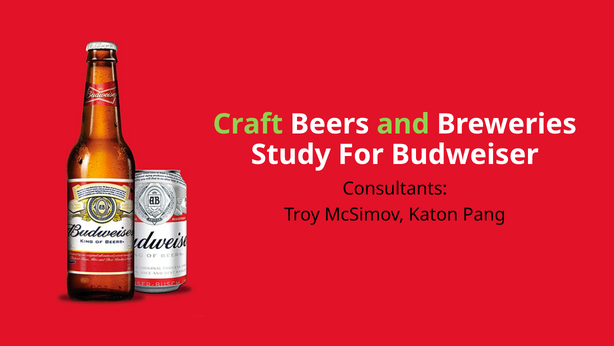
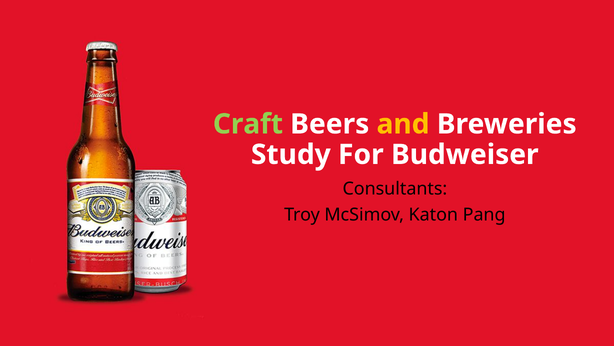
and colour: light green -> yellow (403, 124)
